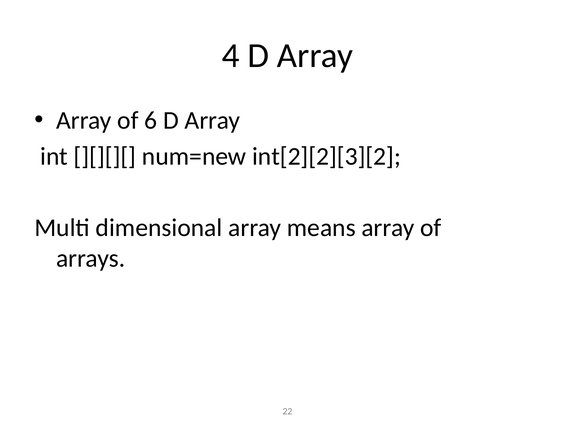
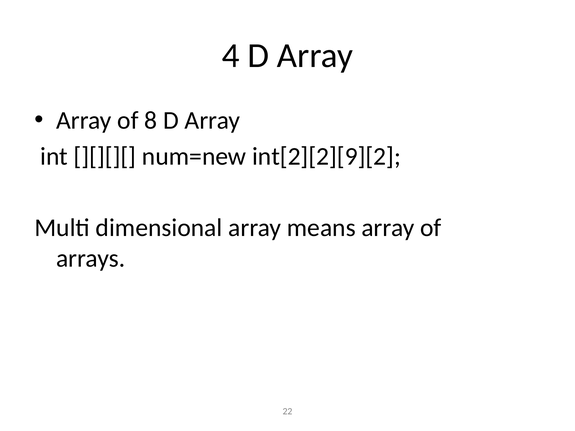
6: 6 -> 8 (151, 121)
int[2][2][3][2: int[2][2][3][2 -> int[2][2][9][2 (326, 156)
